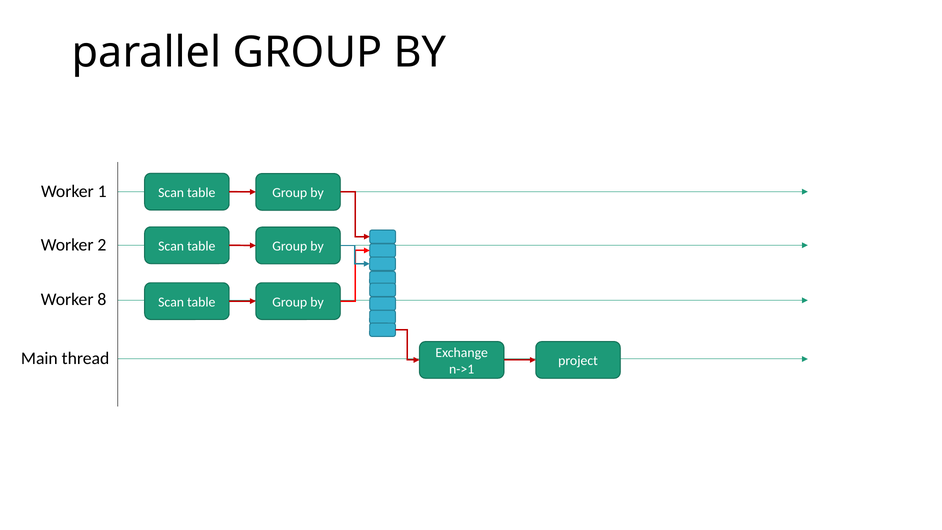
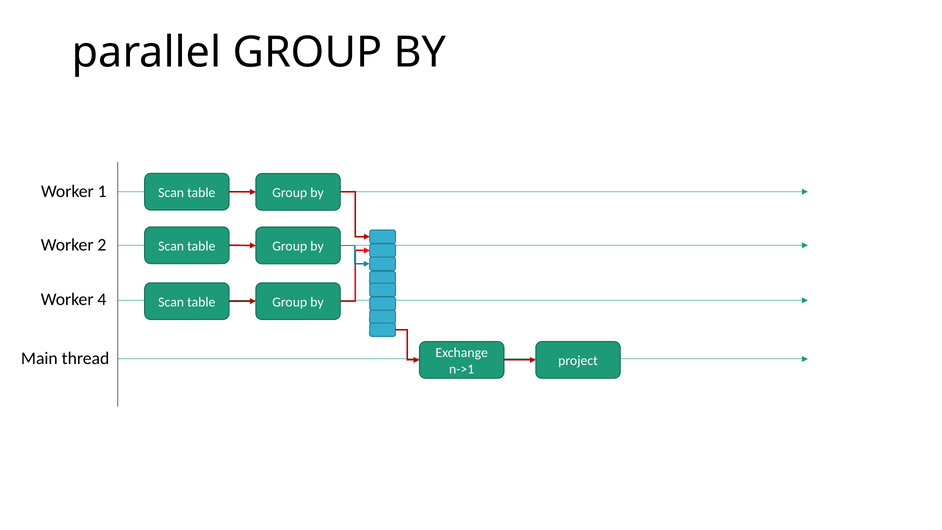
8: 8 -> 4 (102, 299)
